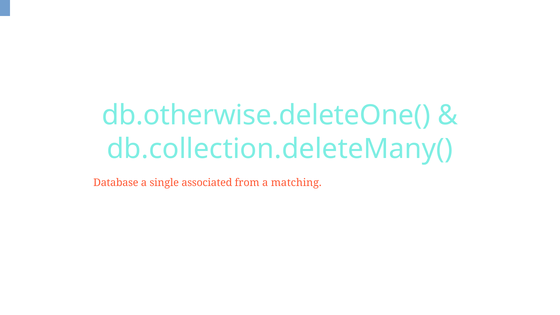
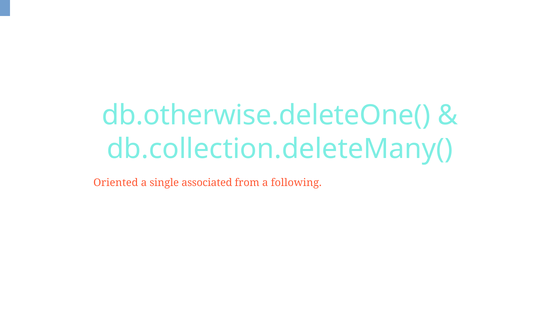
Database: Database -> Oriented (116, 183)
matching: matching -> following (296, 183)
